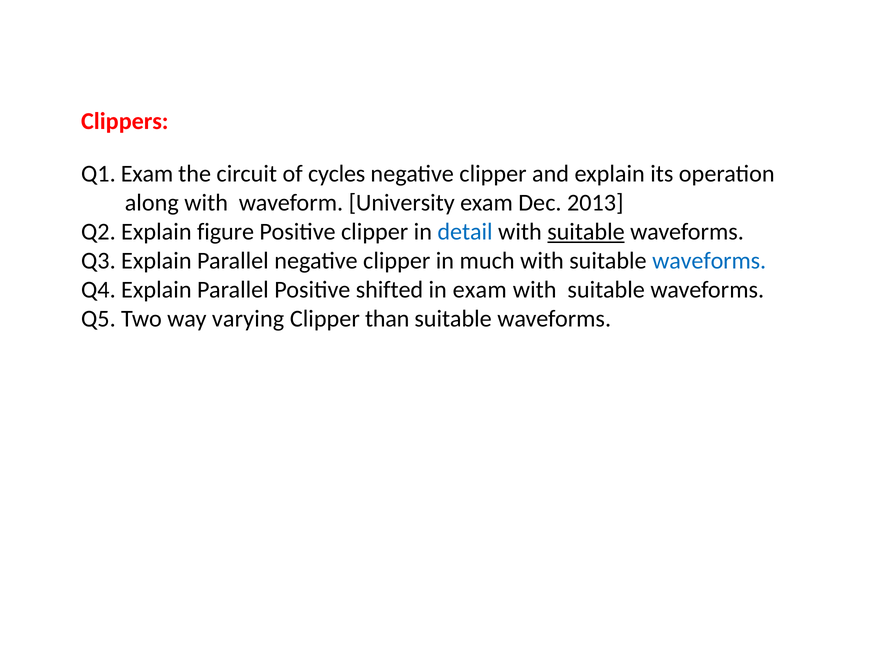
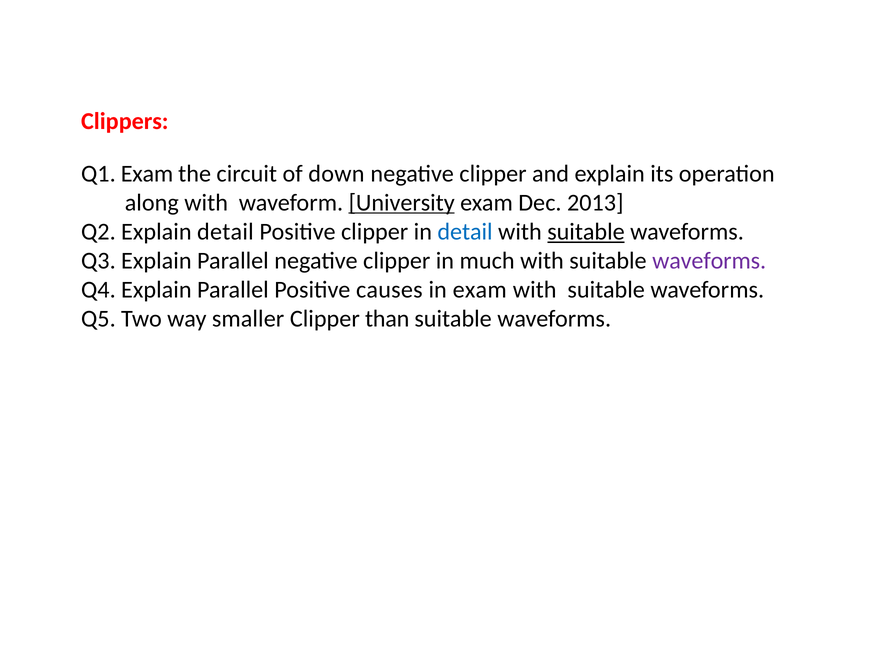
cycles: cycles -> down (336, 173)
University underline: none -> present (402, 202)
Explain figure: figure -> detail (225, 231)
waveforms colour: blue -> purple (709, 260)
shifted: shifted -> causes (389, 289)
varying: varying -> smaller (248, 318)
